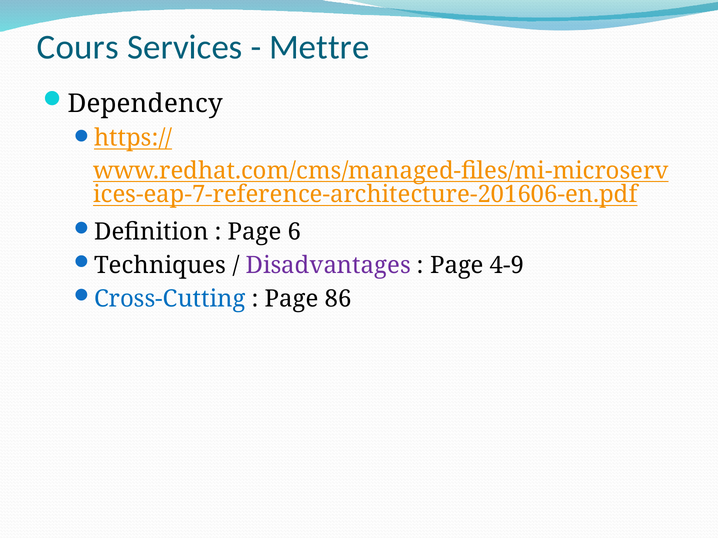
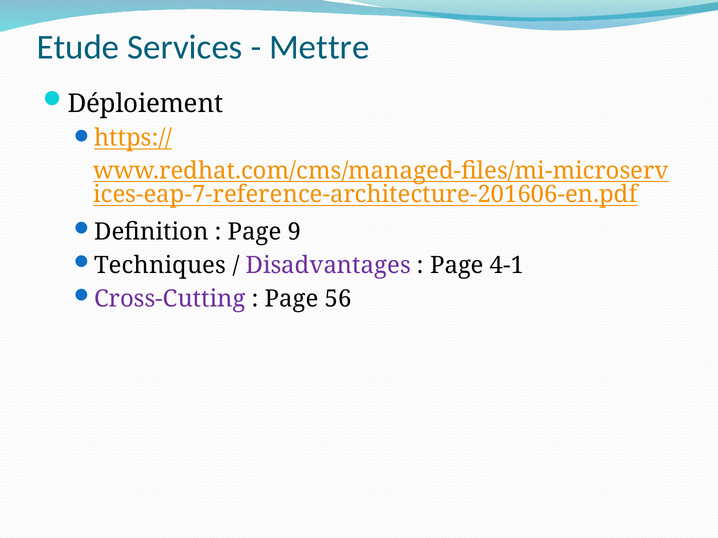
Cours: Cours -> Etude (78, 47)
Dependency: Dependency -> Déploiement (145, 104)
6: 6 -> 9 (294, 232)
4-9: 4-9 -> 4-1 (507, 266)
Cross-Cutting colour: blue -> purple (170, 299)
86: 86 -> 56 (338, 299)
